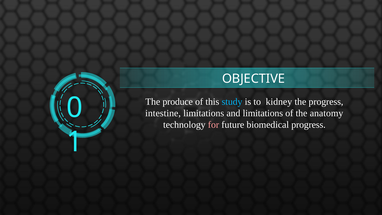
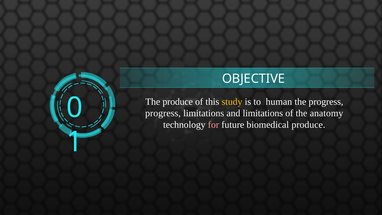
study colour: light blue -> yellow (232, 102)
kidney: kidney -> human (279, 102)
intestine: intestine -> progress (163, 113)
biomedical progress: progress -> produce (308, 125)
